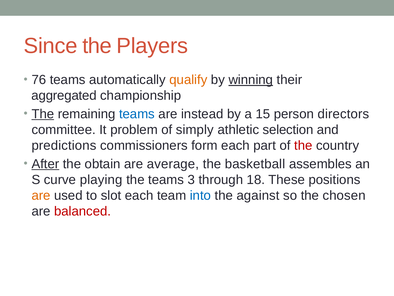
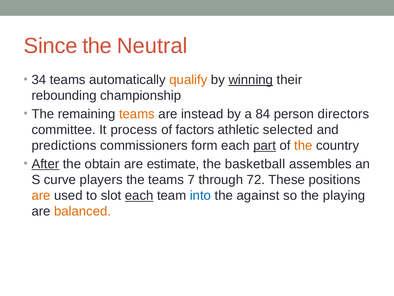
Players: Players -> Neutral (152, 46)
76: 76 -> 34 (39, 80)
aggregated: aggregated -> rebounding (64, 95)
The underline: present -> none (43, 114)
teams colour: blue -> orange (137, 114)
15: 15 -> 84 (263, 114)
problem: problem -> process (134, 130)
simply: simply -> factors (195, 130)
selection: selection -> selected (288, 130)
part underline: none -> present (265, 145)
the colour: red -> orange (303, 145)
average: average -> estimate (173, 164)
playing: playing -> players (101, 180)
3: 3 -> 7 (191, 180)
18: 18 -> 72 (256, 180)
each underline: none -> present (139, 195)
chosen: chosen -> playing (344, 195)
balanced colour: red -> orange (83, 211)
